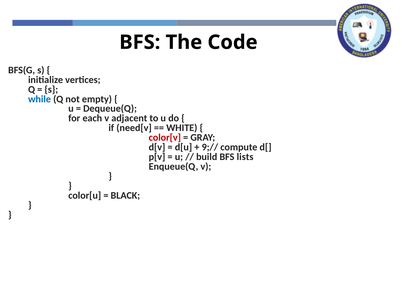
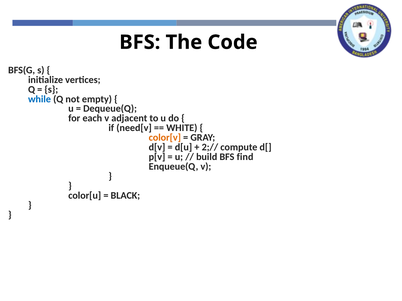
color[v colour: red -> orange (165, 138)
9;//: 9;// -> 2;// (210, 147)
lists: lists -> find (245, 157)
